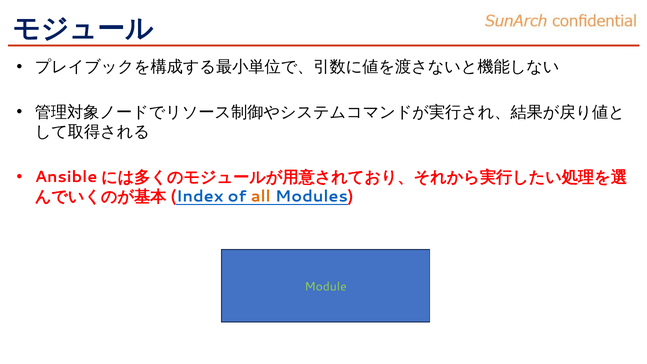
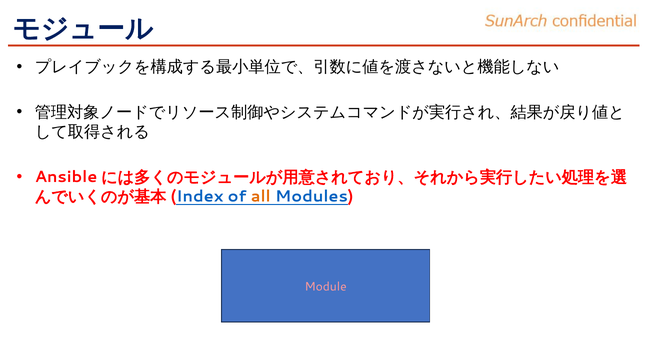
Module colour: light green -> pink (326, 287)
